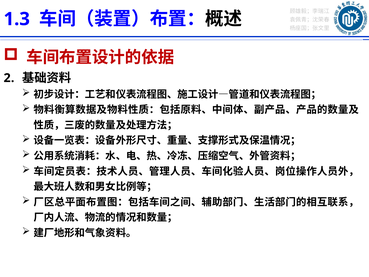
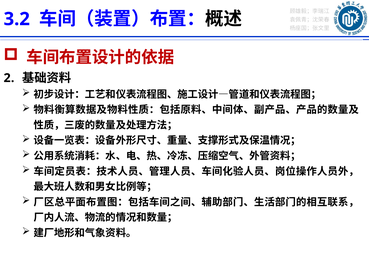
1.3: 1.3 -> 3.2 (17, 19)
